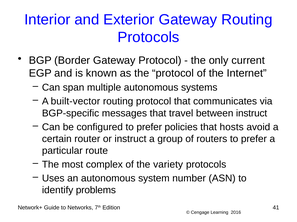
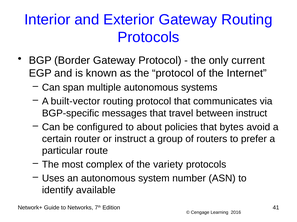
configured to prefer: prefer -> about (149, 127)
hosts: hosts -> bytes (232, 127)
problems: problems -> available (96, 191)
